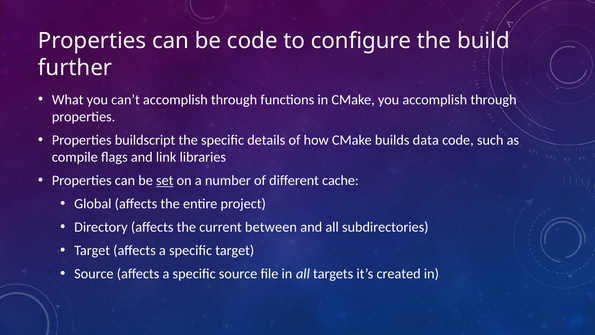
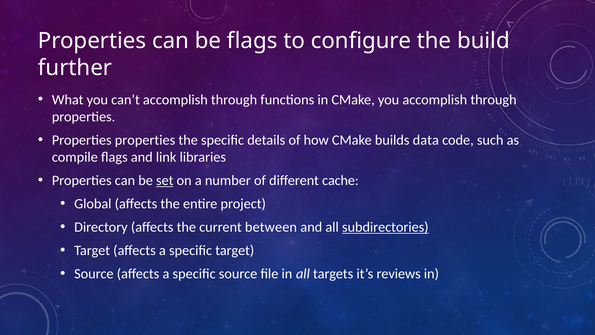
be code: code -> flags (252, 41)
Properties buildscript: buildscript -> properties (145, 140)
subdirectories underline: none -> present (385, 227)
created: created -> reviews (399, 274)
